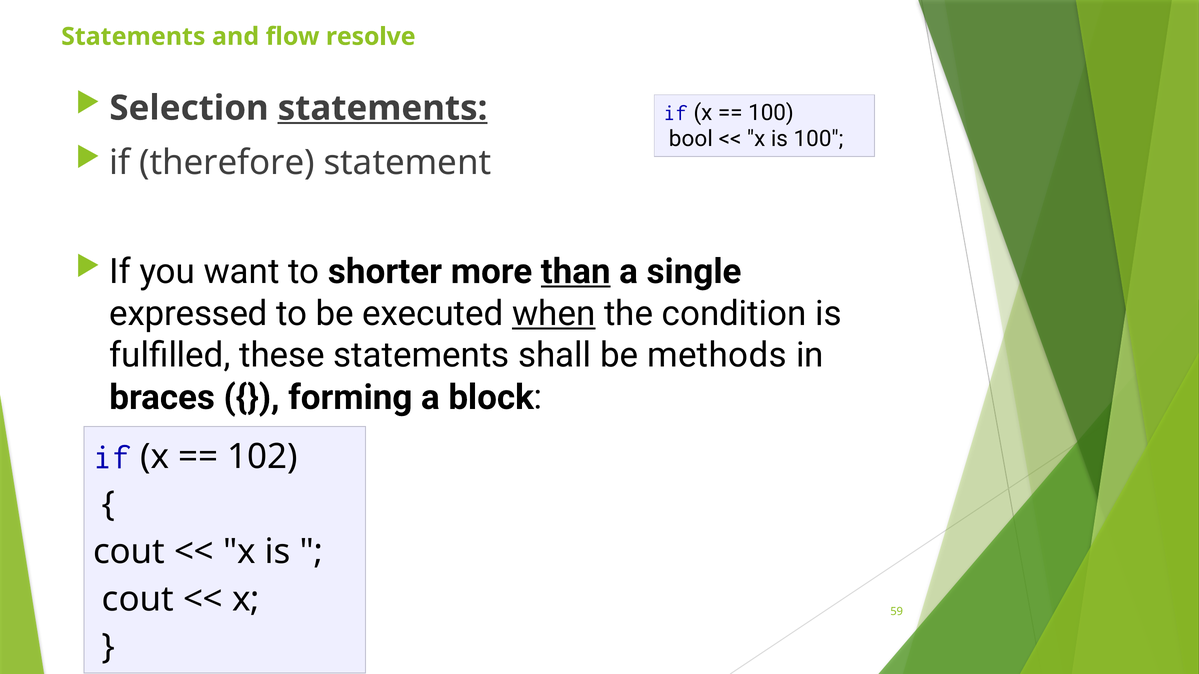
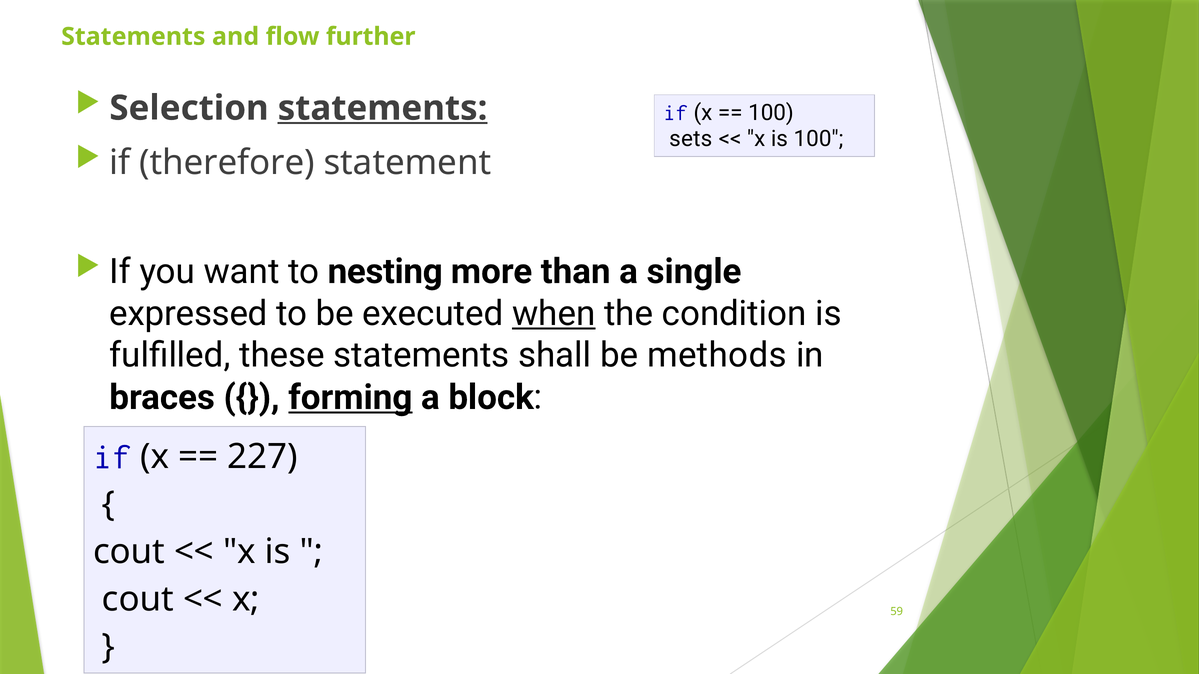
resolve: resolve -> further (371, 37)
bool: bool -> sets (691, 139)
shorter: shorter -> nesting (385, 272)
than underline: present -> none (576, 272)
forming underline: none -> present (350, 398)
102: 102 -> 227 (263, 457)
